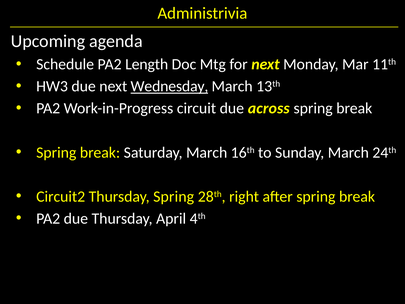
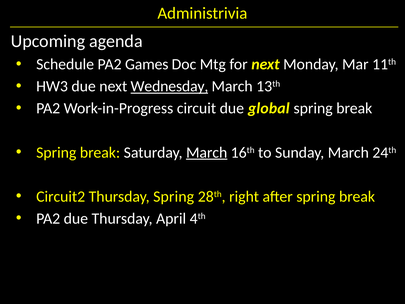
Length: Length -> Games (147, 64)
across: across -> global (269, 108)
March underline: none -> present (207, 152)
